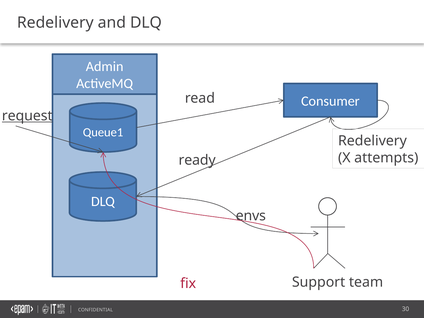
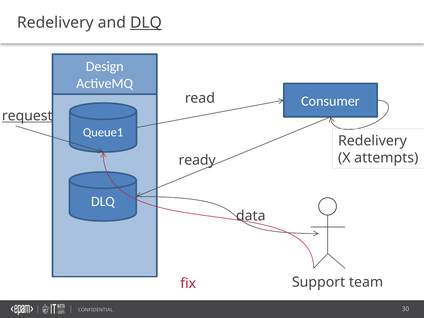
DLQ underline: none -> present (146, 23)
Admin: Admin -> Design (105, 67)
envs: envs -> data (251, 216)
